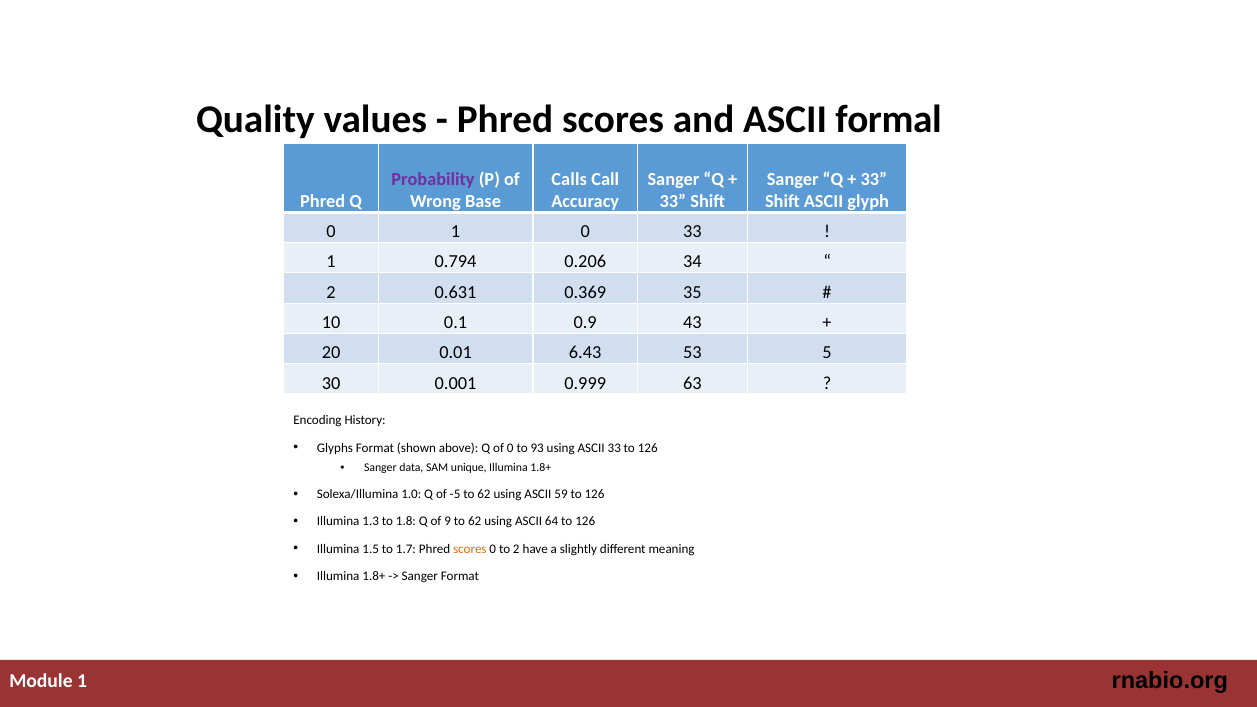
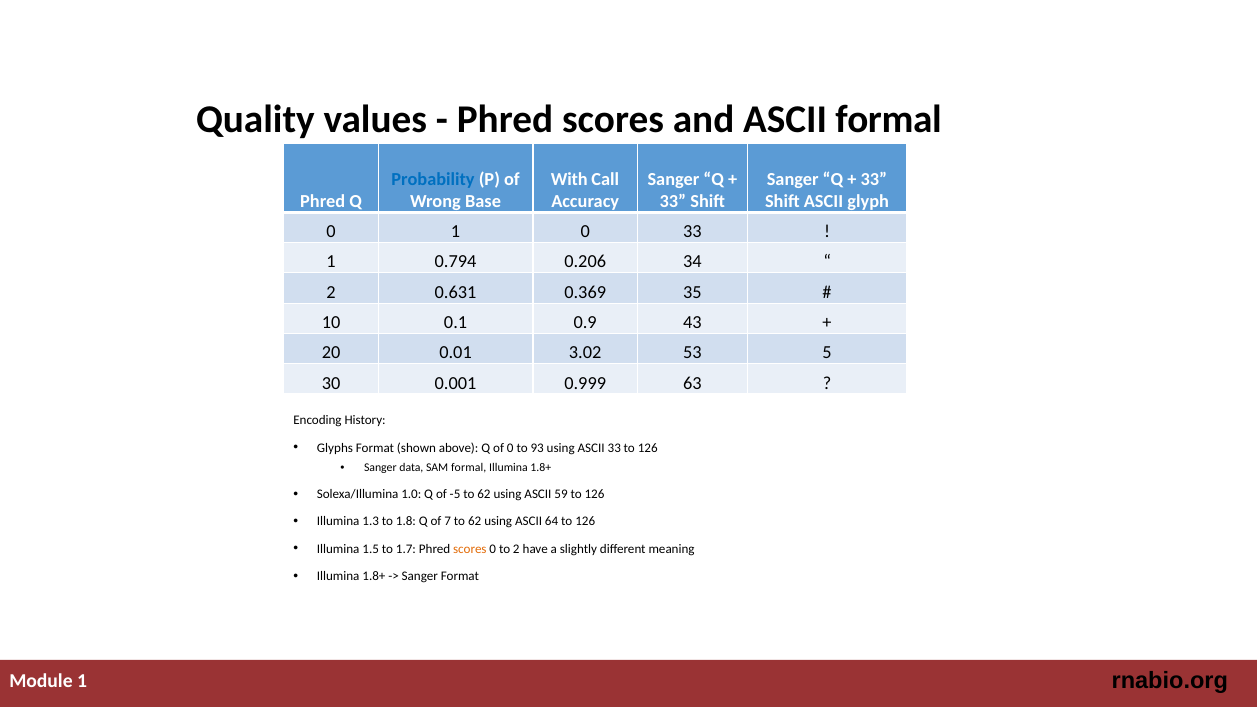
Probability colour: purple -> blue (433, 179)
Calls: Calls -> With (569, 179)
6.43: 6.43 -> 3.02 (585, 353)
SAM unique: unique -> formal (469, 468)
9: 9 -> 7 (448, 522)
